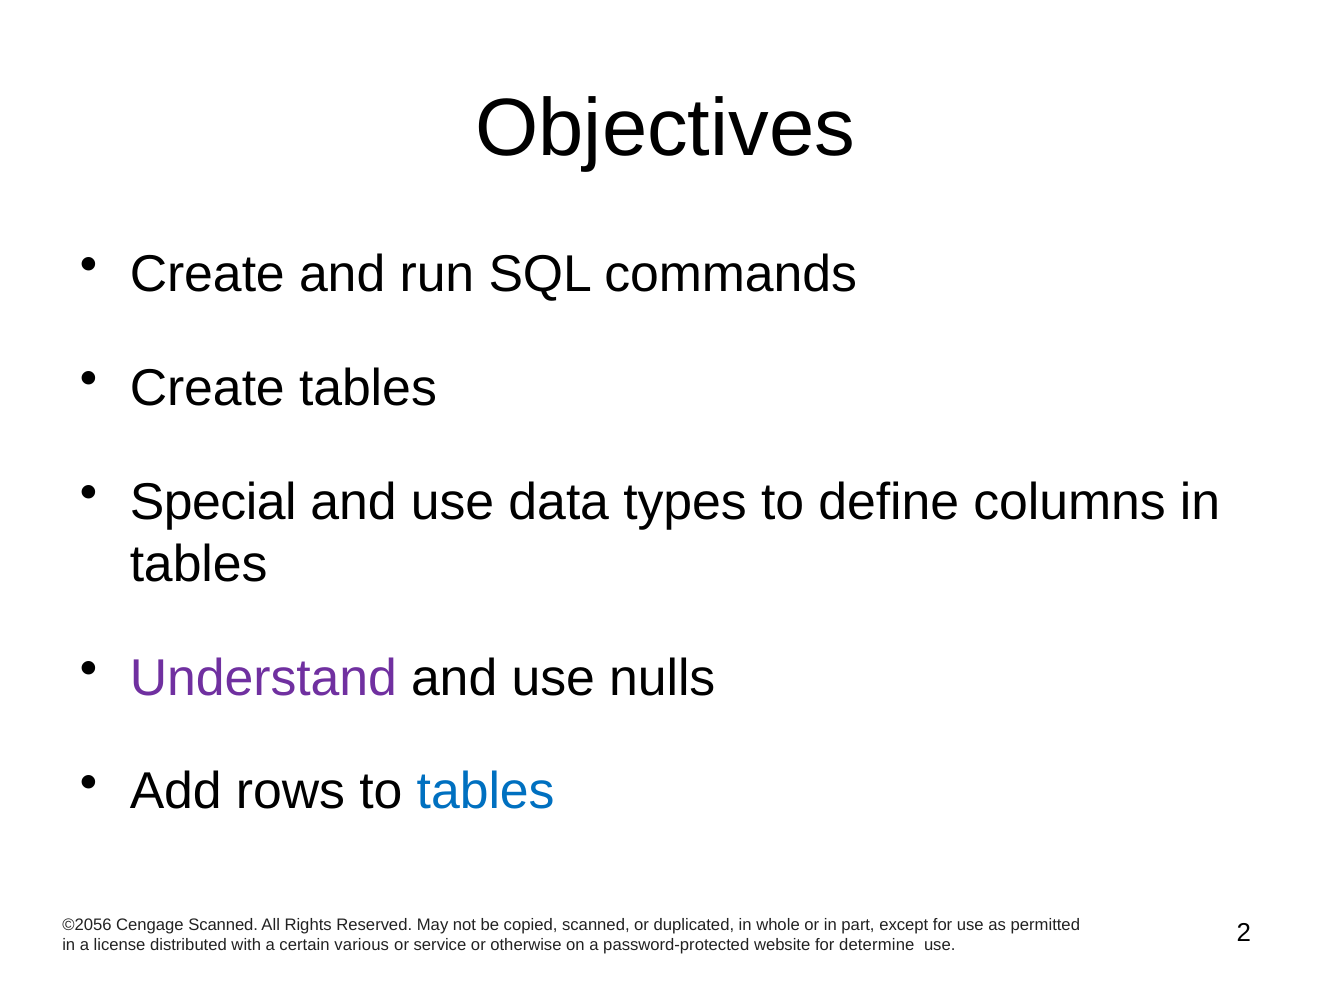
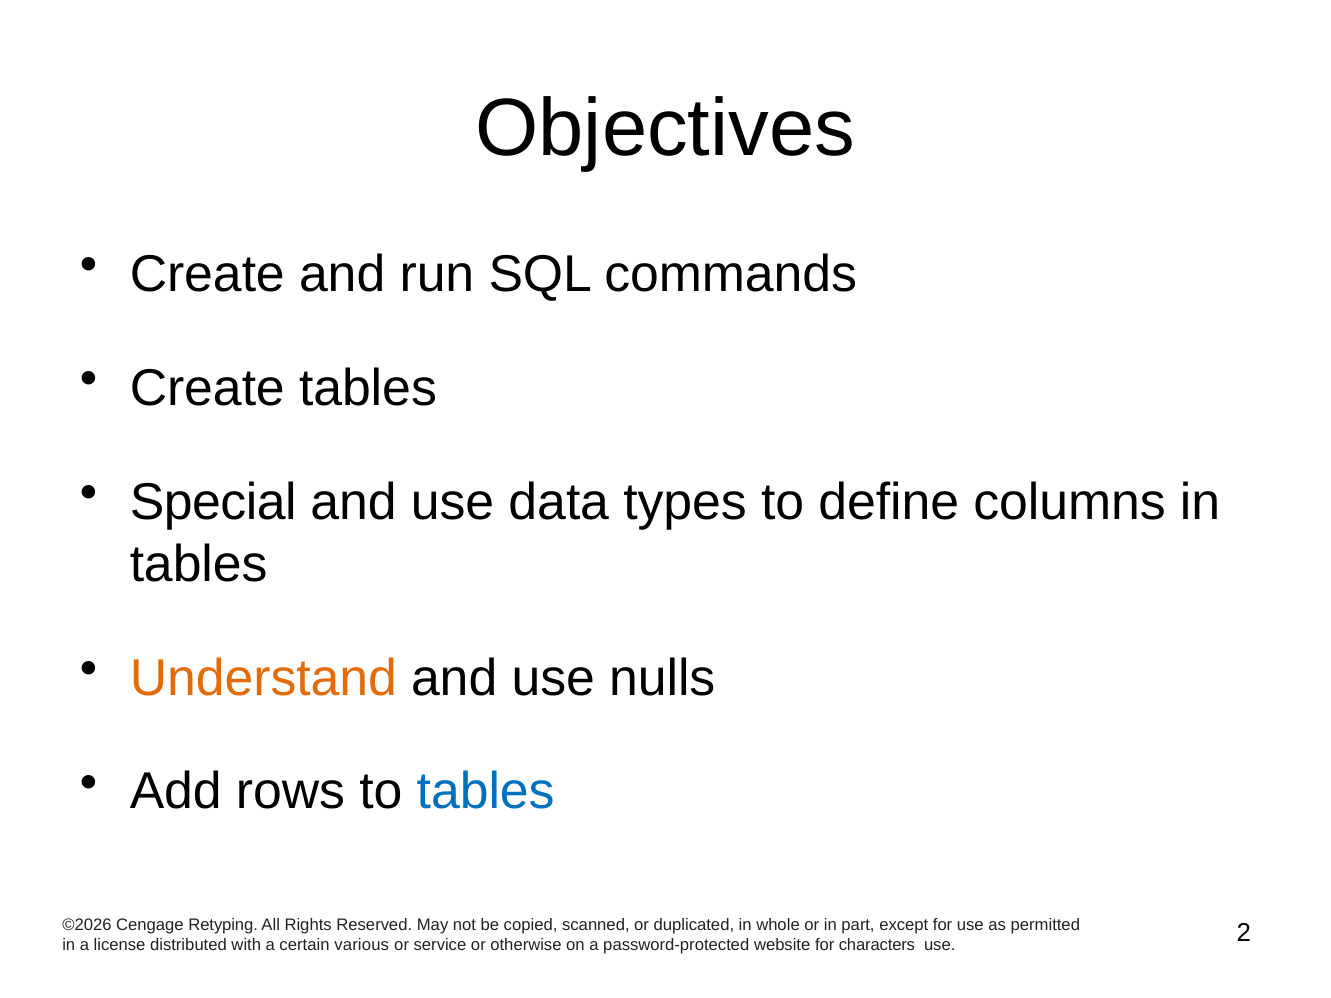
Understand colour: purple -> orange (263, 678)
©2056: ©2056 -> ©2026 (87, 925)
Cengage Scanned: Scanned -> Retyping (223, 925)
determine: determine -> characters (877, 945)
